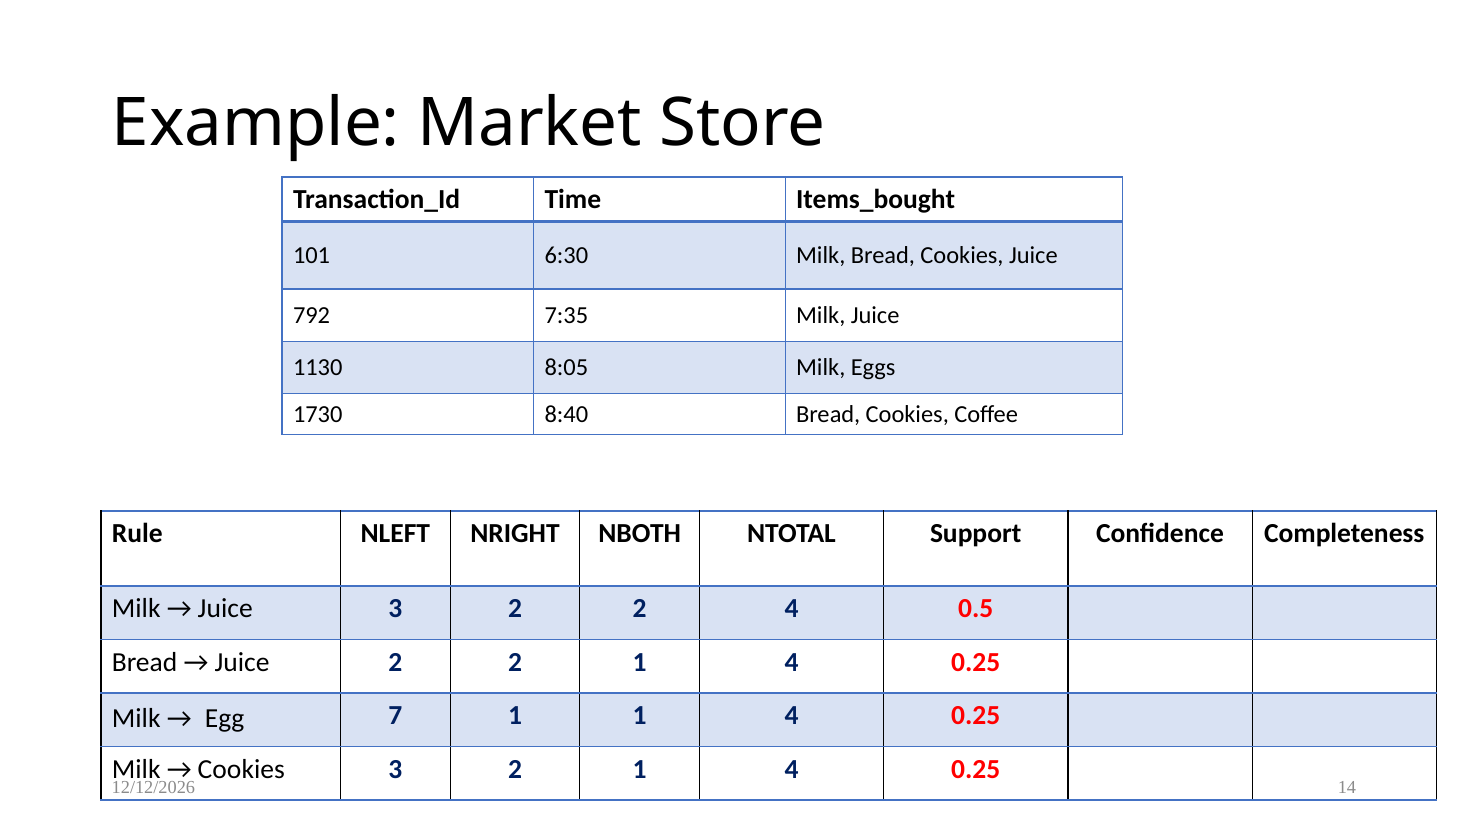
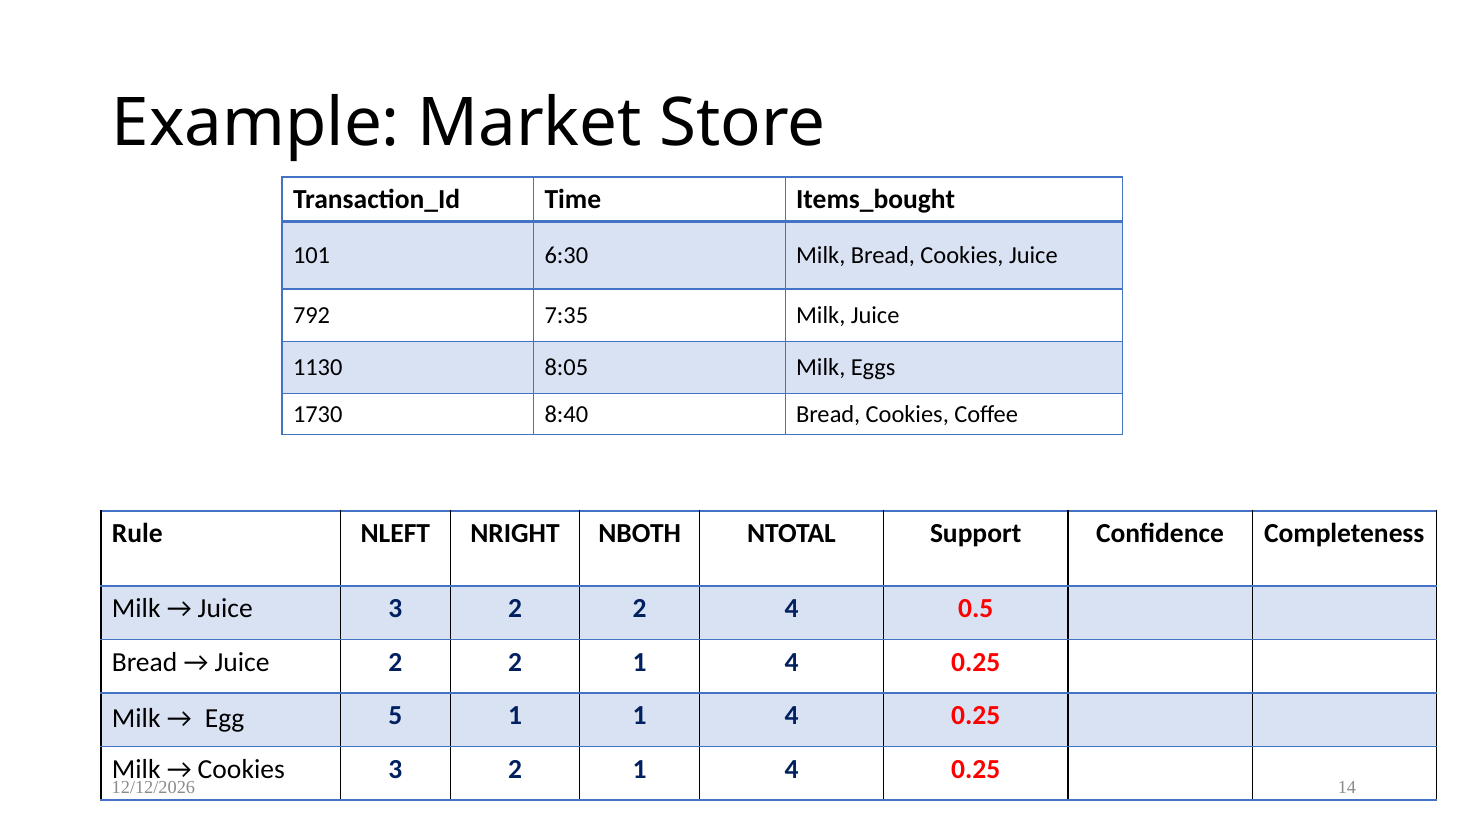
7: 7 -> 5 (395, 716)
